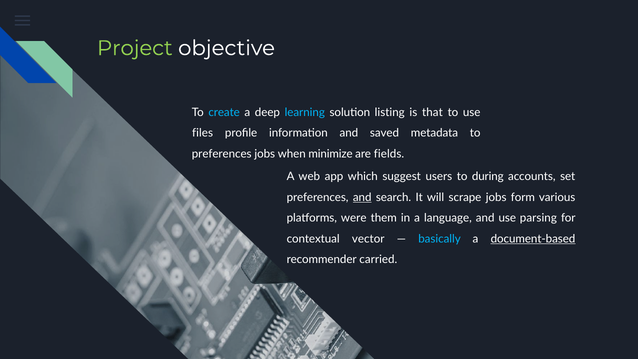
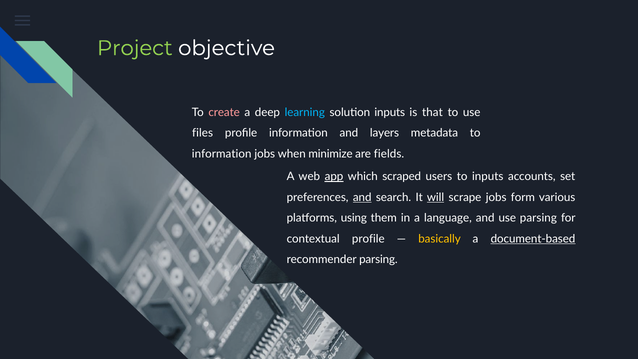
create colour: light blue -> pink (224, 112)
solution listing: listing -> inputs (390, 112)
saved: saved -> layers (385, 133)
preferences: preferences -> information (222, 154)
app underline: none -> present (334, 176)
suggest: suggest -> scraped (402, 176)
to during: during -> inputs (488, 176)
will underline: none -> present (436, 197)
were: were -> using (354, 218)
contextual vector: vector -> profile (368, 239)
basically colour: light blue -> yellow (439, 239)
recommender carried: carried -> parsing (378, 259)
